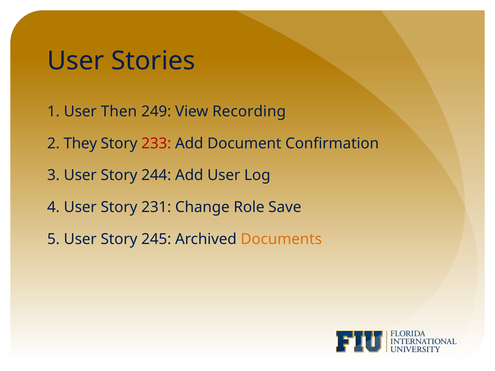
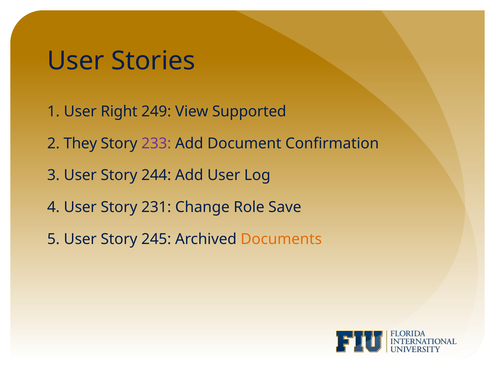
Then: Then -> Right (119, 112)
Recording: Recording -> Supported (249, 112)
233 colour: red -> purple (156, 144)
